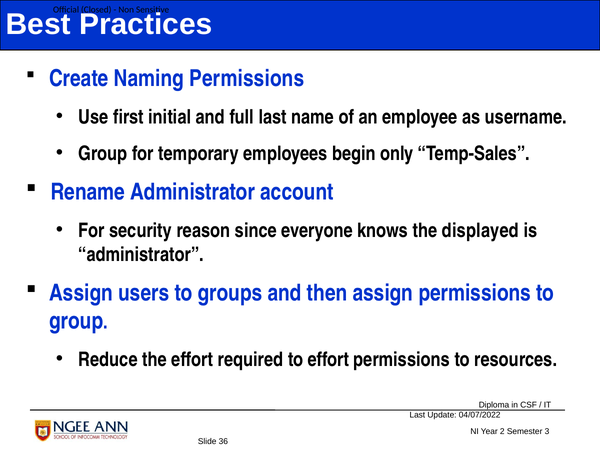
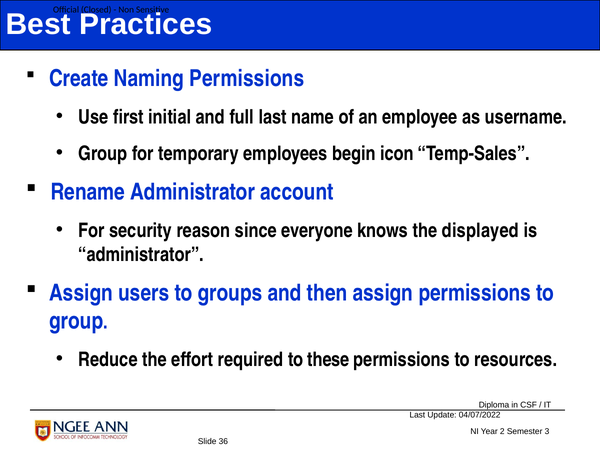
only: only -> icon (397, 153)
to effort: effort -> these (328, 359)
